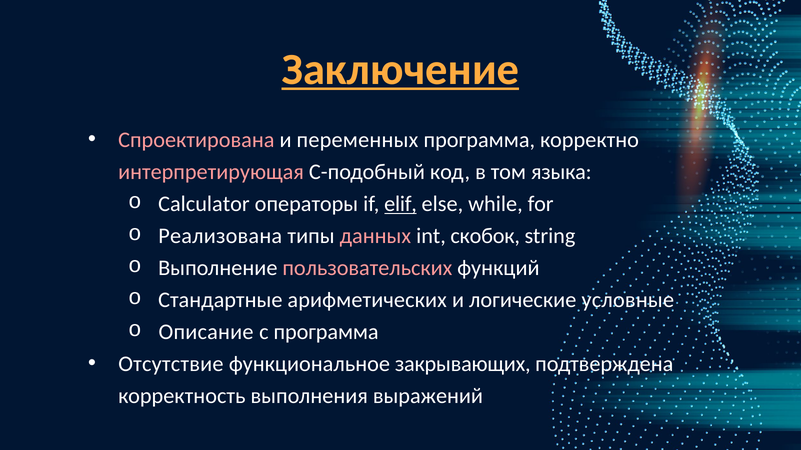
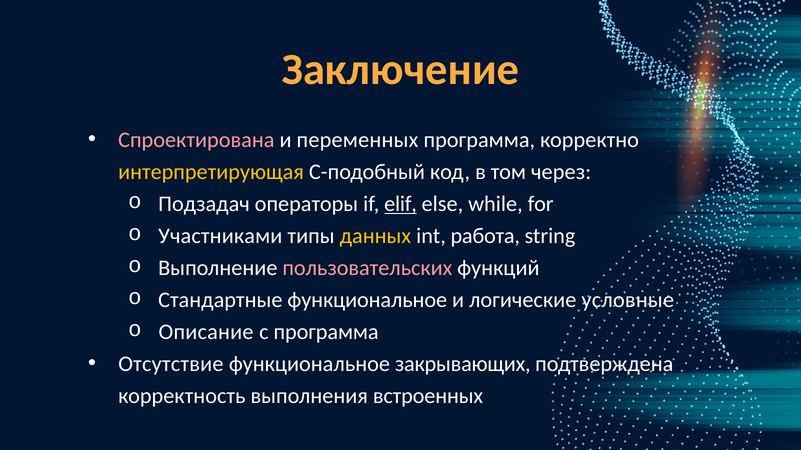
Заключение underline: present -> none (400, 70)
интерпретирующая colour: pink -> yellow (211, 172)
языка: языка -> через (561, 172)
Calculator: Calculator -> Подзадач (204, 204)
Реализована: Реализована -> Участниками (220, 236)
данных colour: pink -> yellow (375, 236)
скобок: скобок -> работа (485, 236)
Стандартные арифметических: арифметических -> функциональное (367, 300)
выражений: выражений -> встроенных (428, 396)
